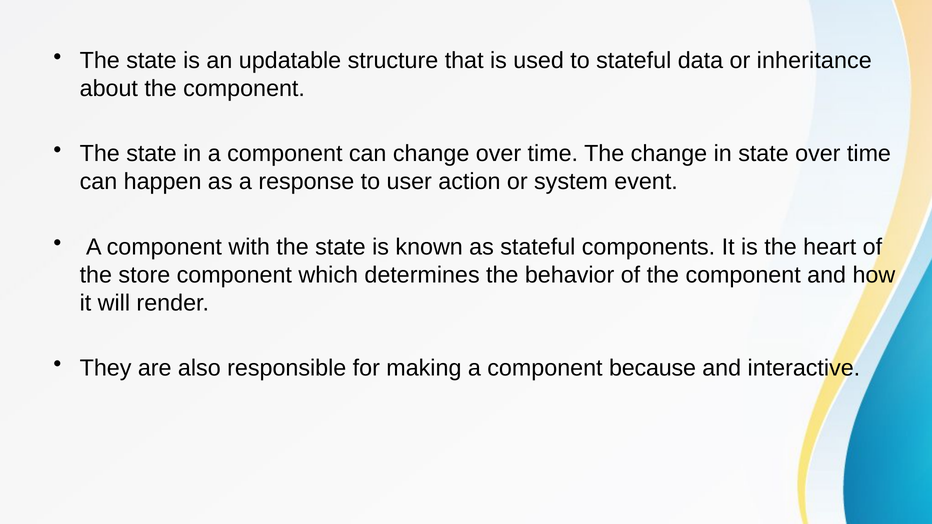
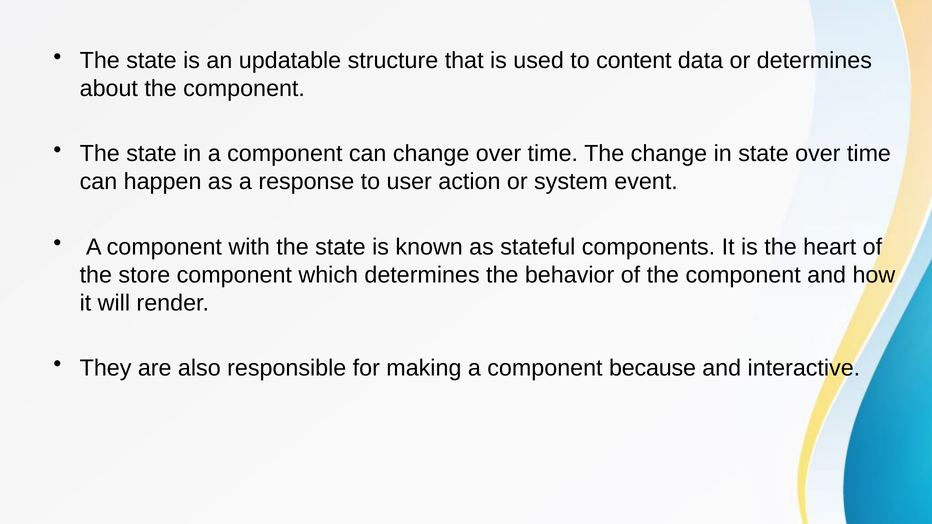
to stateful: stateful -> content (634, 61)
or inheritance: inheritance -> determines (814, 61)
